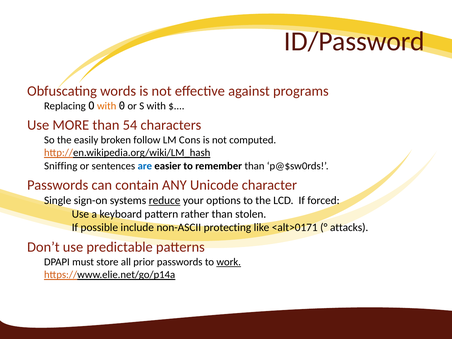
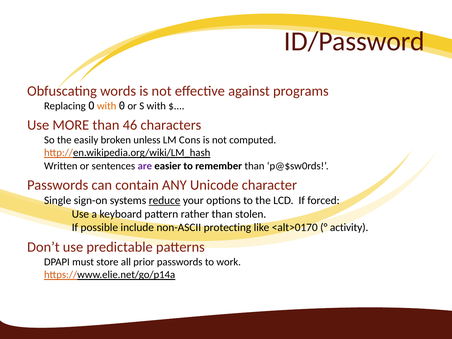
54: 54 -> 46 (130, 125)
follow: follow -> unless (147, 140)
Sniffing: Sniffing -> Written (61, 166)
are colour: blue -> purple (145, 166)
<alt>0171: <alt>0171 -> <alt>0170 (295, 228)
attacks: attacks -> activity (349, 228)
work underline: present -> none (229, 262)
